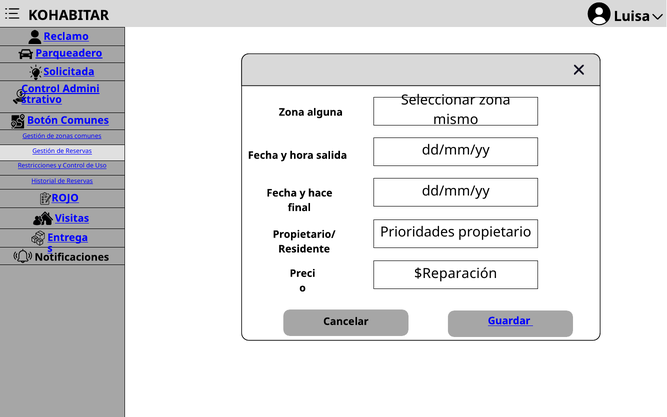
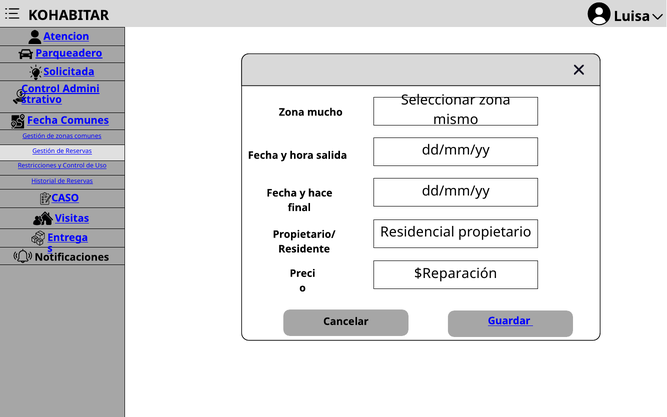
Reclamo: Reclamo -> Atencion (66, 36)
alguna: alguna -> mucho (325, 112)
Botón: Botón -> Fecha (42, 120)
ROJO: ROJO -> CASO (65, 198)
Prioridades: Prioridades -> Residencial (417, 232)
